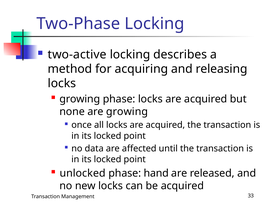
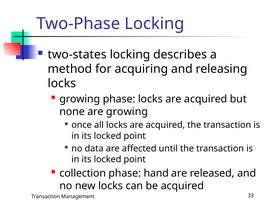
two-active: two-active -> two-states (77, 54)
unlocked: unlocked -> collection (83, 173)
